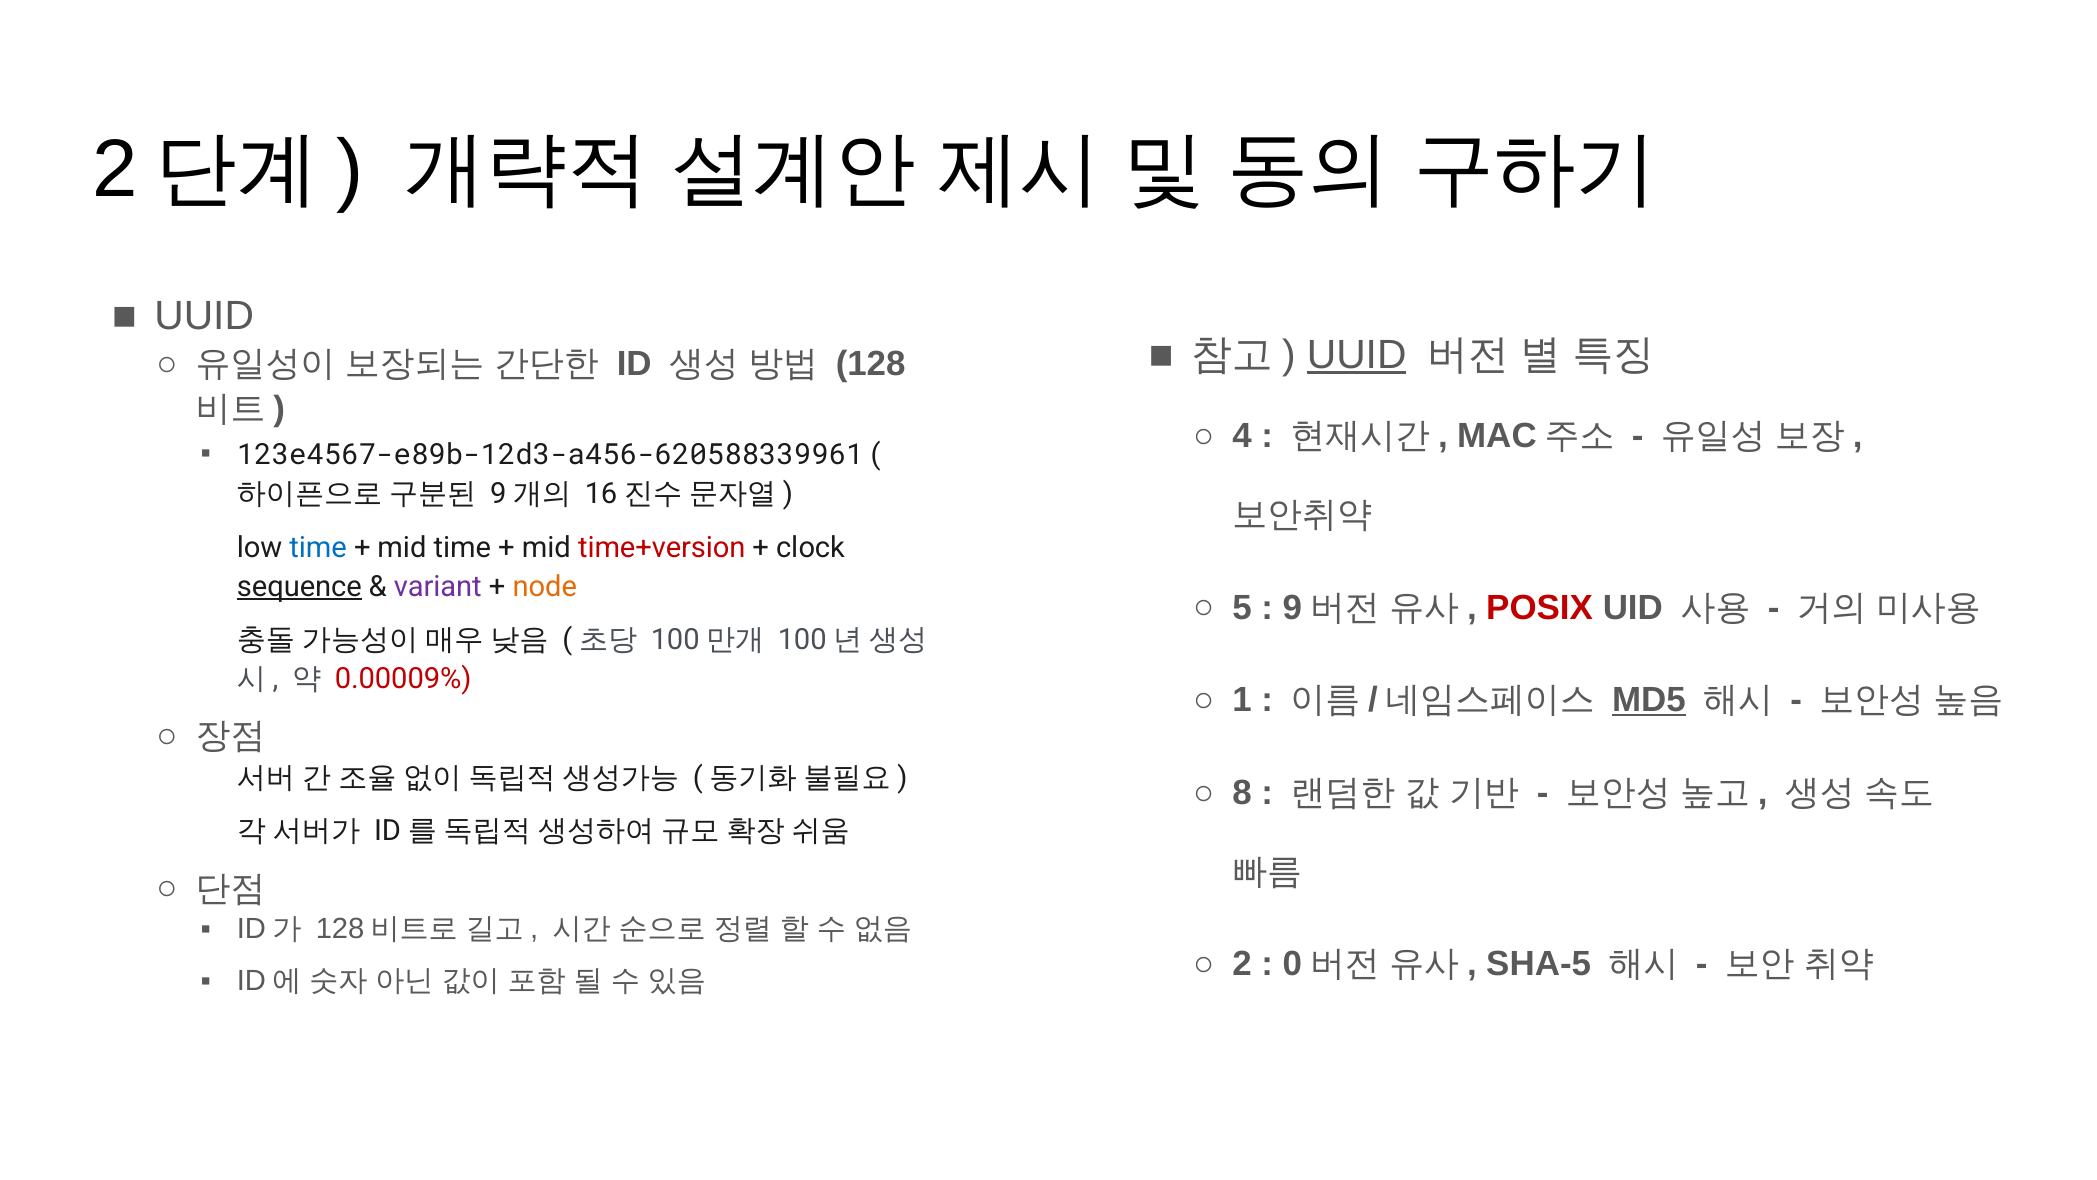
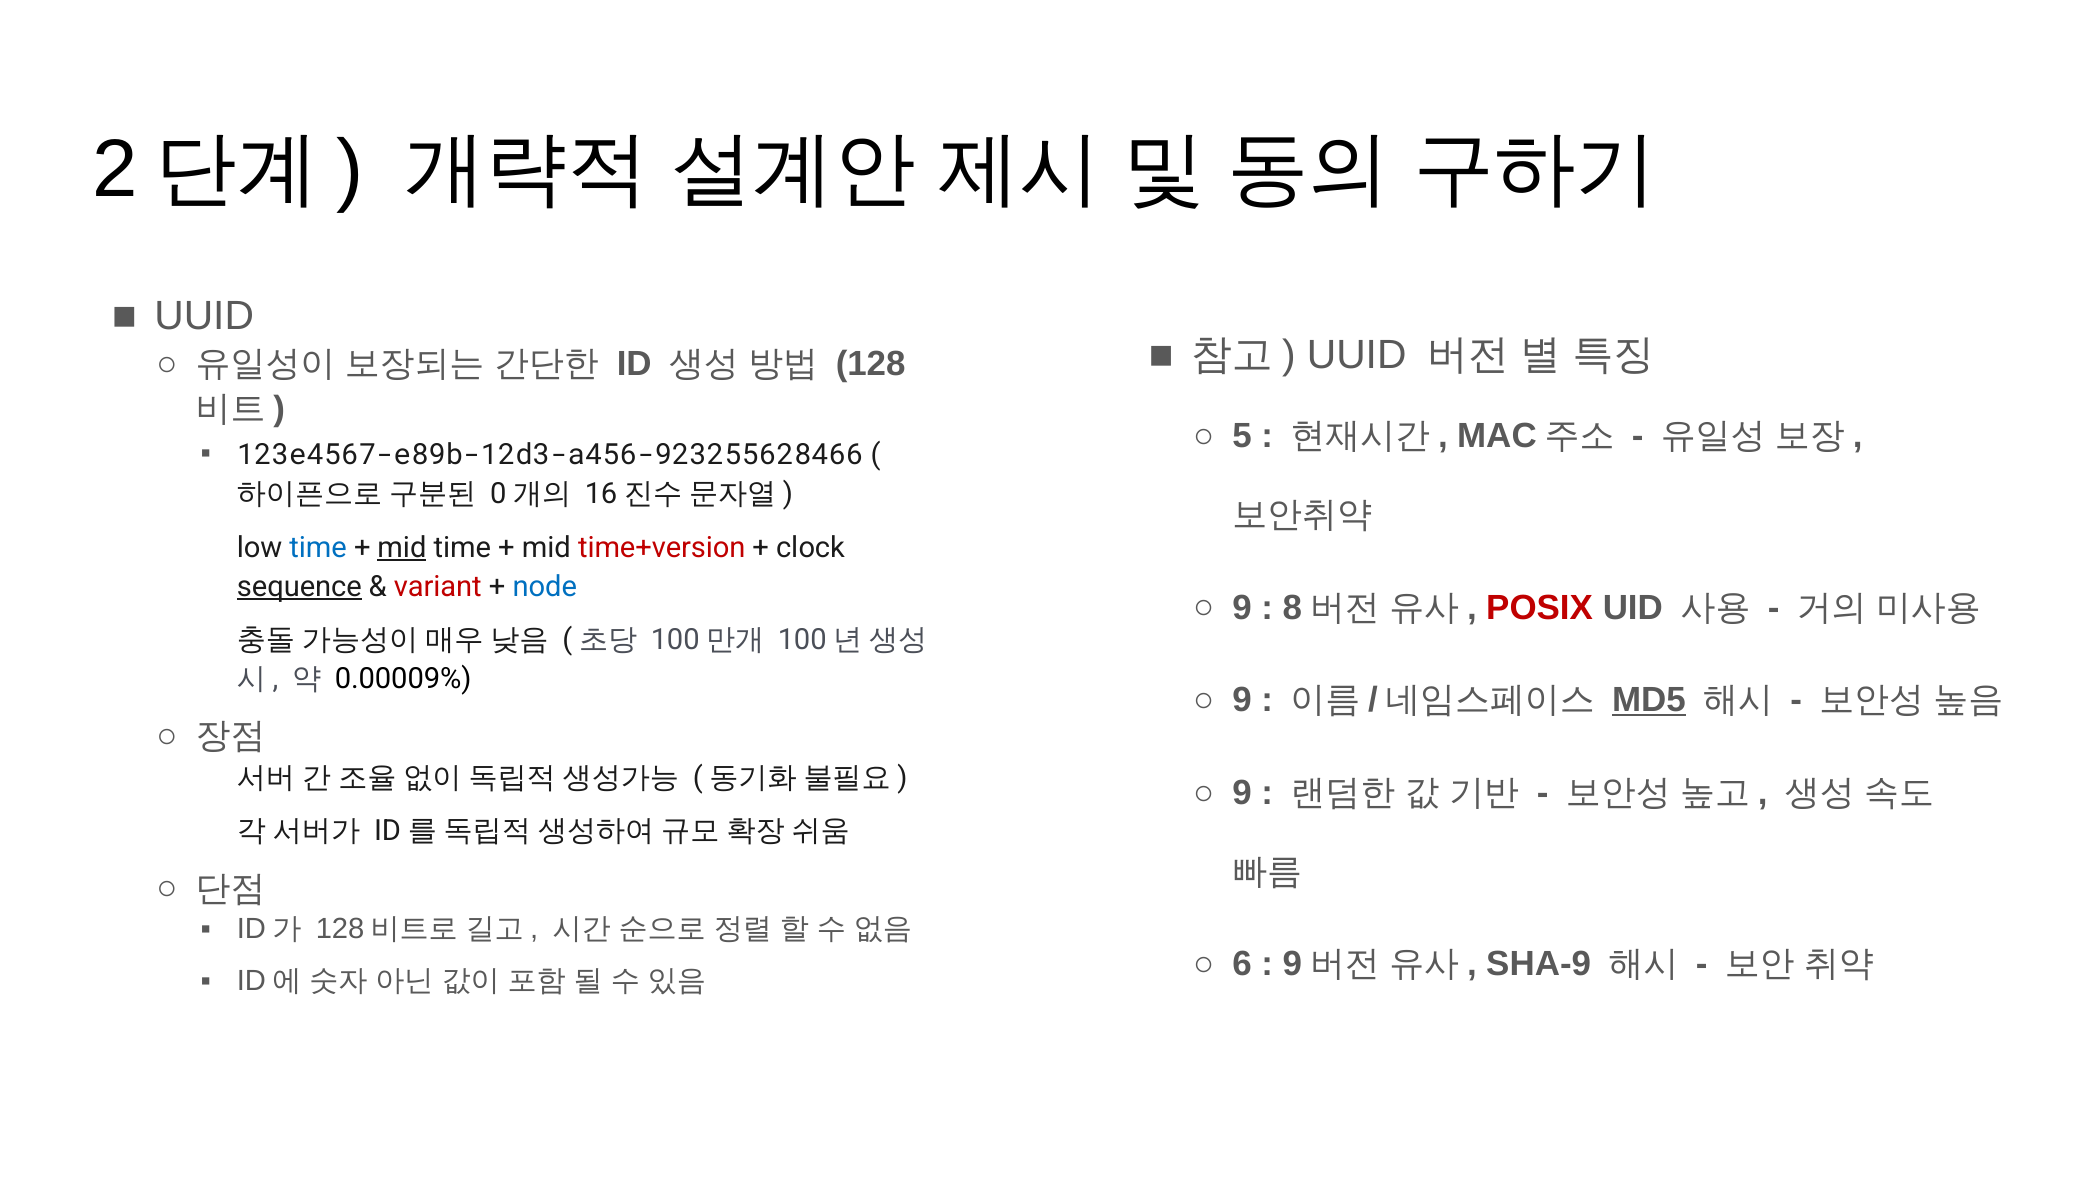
UUID underline: present -> none (1357, 355)
4: 4 -> 5 (1242, 436)
123e4567-e89b-12d3-a456-620588339961: 123e4567-e89b-12d3-a456-620588339961 -> 123e4567-e89b-12d3-a456-923255628466 (550, 454)
9: 9 -> 0 (498, 494)
mid underline: none -> present (402, 547)
variant colour: purple -> red (438, 586)
node colour: orange -> blue (545, 586)
5: 5 -> 9 (1242, 607)
9: 9 -> 8 (1292, 607)
0.00009% colour: red -> black (403, 679)
1: 1 -> 9 (1242, 700)
8: 8 -> 9 (1242, 793)
2: 2 -> 6 (1242, 964)
0: 0 -> 9 (1292, 964)
SHA-5: SHA-5 -> SHA-9 (1539, 964)
